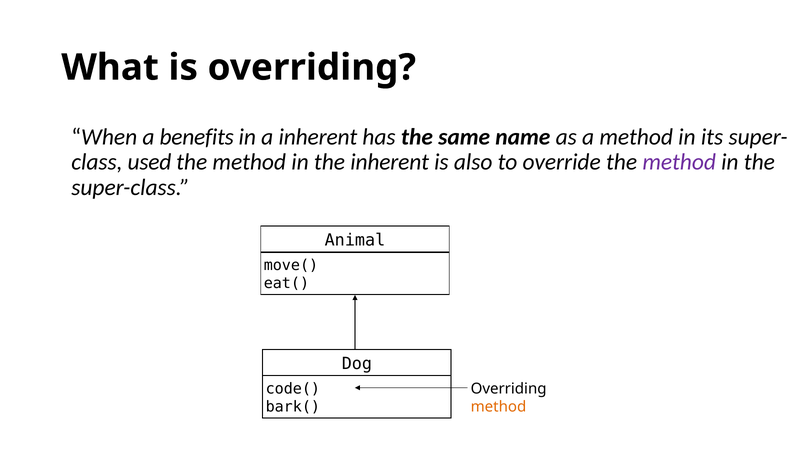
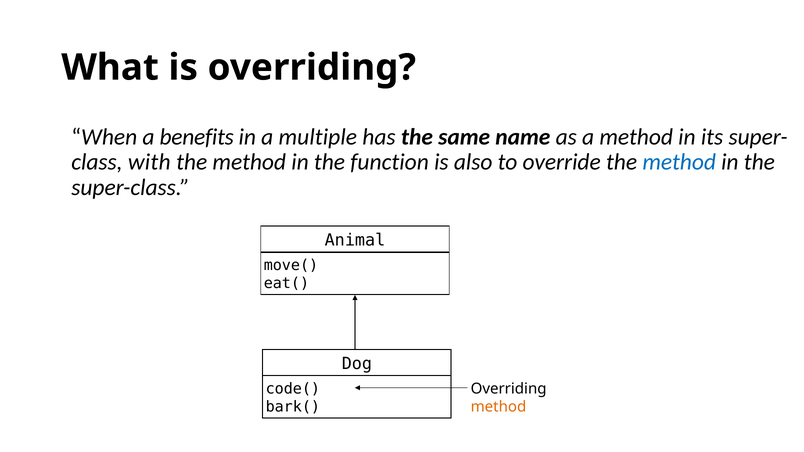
a inherent: inherent -> multiple (318, 137)
used: used -> with (149, 162)
the inherent: inherent -> function (390, 162)
method colour: purple -> blue (679, 162)
